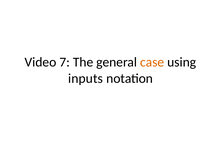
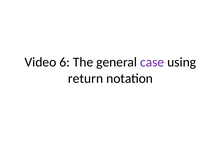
7: 7 -> 6 (65, 62)
case colour: orange -> purple (152, 62)
inputs: inputs -> return (86, 78)
